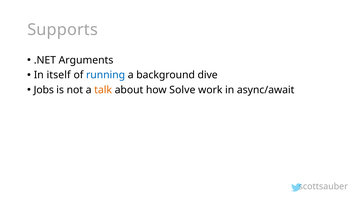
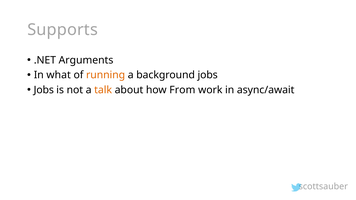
itself: itself -> what (59, 75)
running colour: blue -> orange (106, 75)
background dive: dive -> jobs (208, 75)
Solve: Solve -> From (182, 90)
